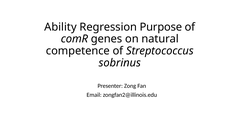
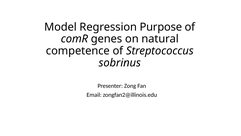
Ability: Ability -> Model (61, 27)
